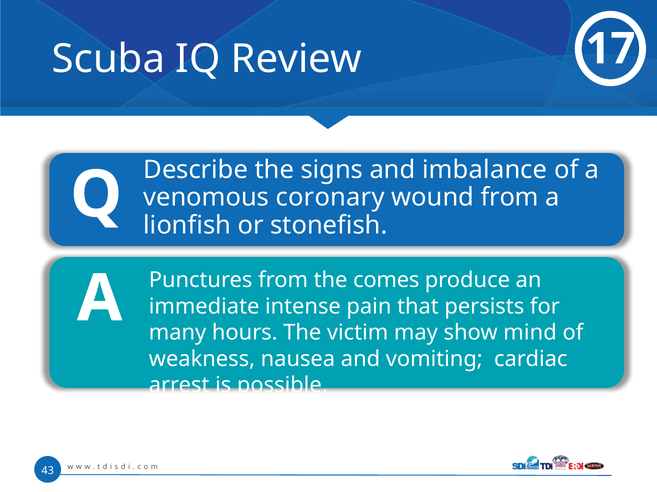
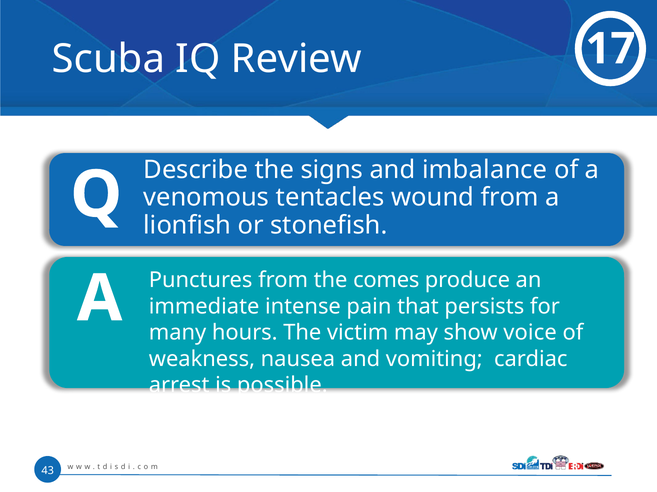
coronary: coronary -> tentacles (330, 198)
mind: mind -> voice (530, 333)
